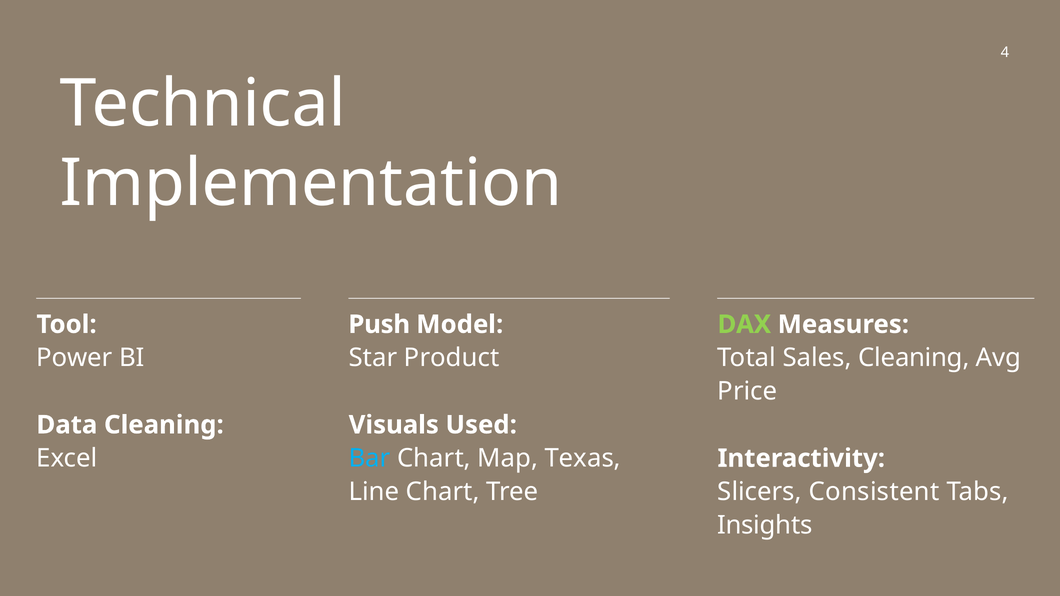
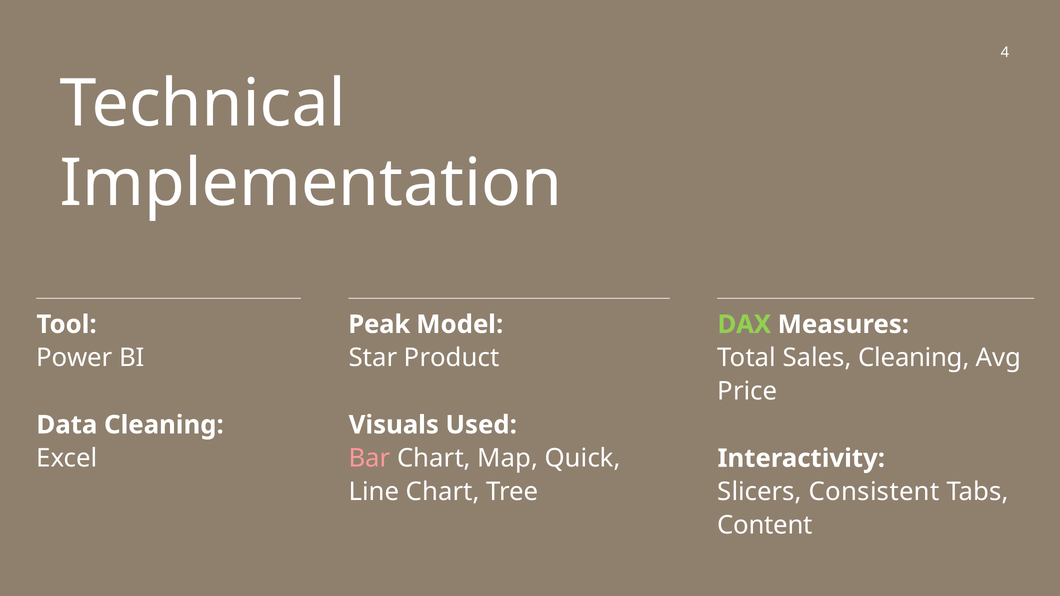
Push: Push -> Peak (379, 325)
Bar colour: light blue -> pink (370, 459)
Texas: Texas -> Quick (583, 459)
Insights: Insights -> Content (765, 526)
